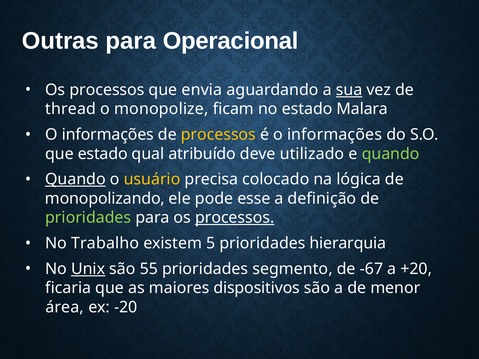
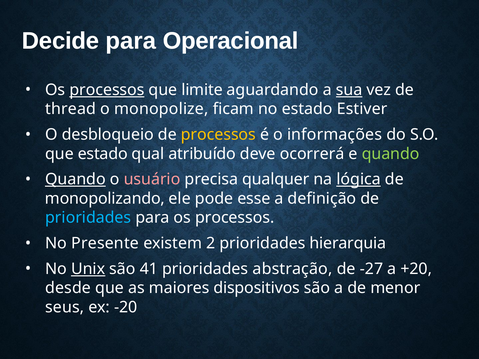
Outras: Outras -> Decide (61, 41)
processos underline: none -> present (107, 90)
envia: envia -> limite (202, 90)
Malara: Malara -> Estiver (362, 109)
informações: informações -> desbloqueio (108, 135)
utilizado: utilizado -> ocorrerá (312, 154)
usuário colour: yellow -> pink (152, 180)
colocado: colocado -> qualquer (276, 180)
lógica underline: none -> present (359, 180)
prioridades colour: light green -> light blue (88, 218)
processos underline: present -> none (235, 218)
Trabalho: Trabalho -> Presente (105, 243)
5: 5 -> 2 (211, 243)
55: 55 -> 41 (149, 269)
segmento: segmento -> abstração (292, 269)
-67: -67 -> -27 (371, 269)
ficaria: ficaria -> desde (68, 288)
área: área -> seus (65, 307)
